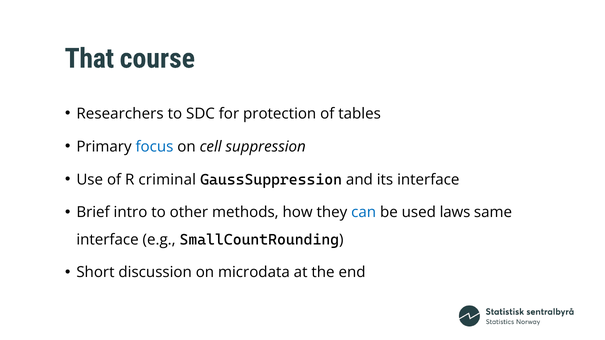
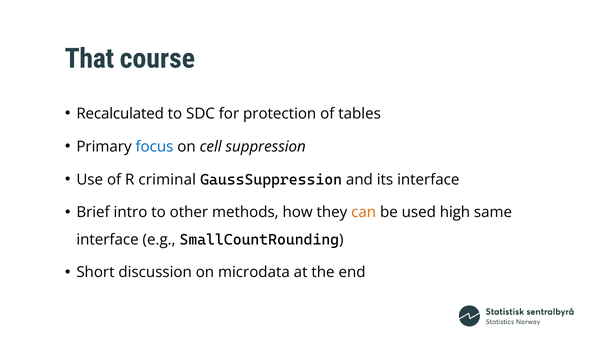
Researchers: Researchers -> Recalculated (120, 114)
can colour: blue -> orange (364, 213)
laws: laws -> high (455, 213)
